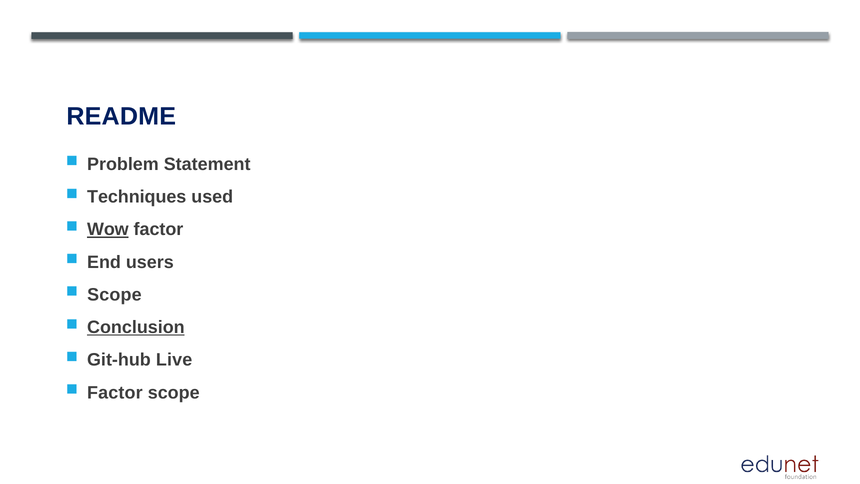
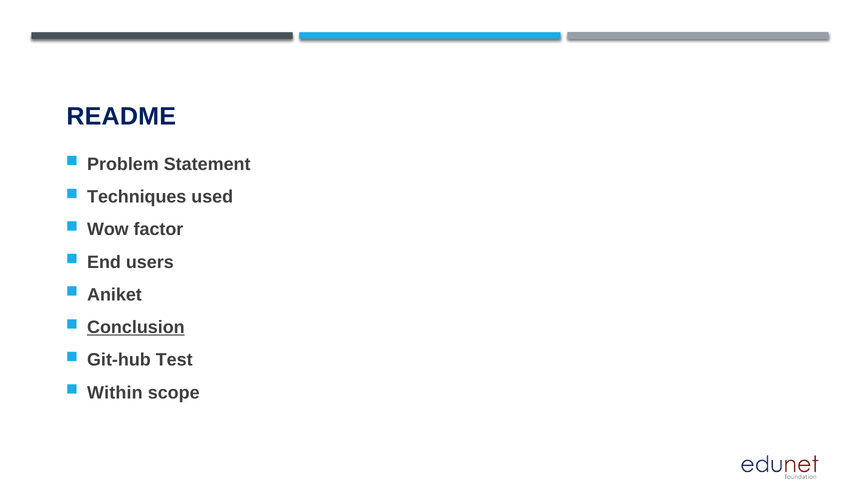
Wow underline: present -> none (108, 229)
Scope: Scope -> Aniket (114, 295)
Live: Live -> Test (174, 360)
Factor: Factor -> Within (115, 392)
